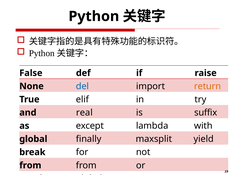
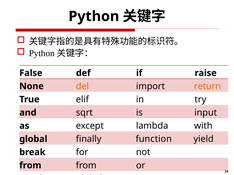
del colour: blue -> orange (82, 86)
real: real -> sqrt (84, 113)
suffix: suffix -> input (206, 113)
maxsplit: maxsplit -> function (154, 139)
